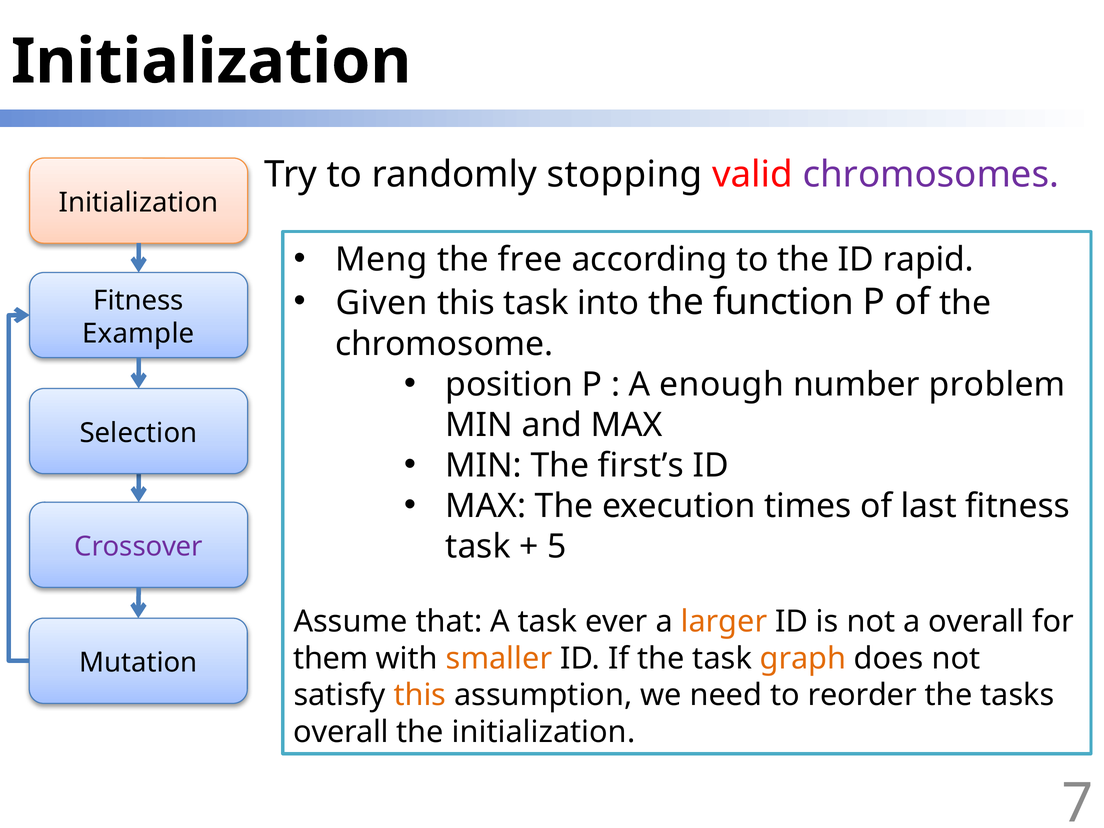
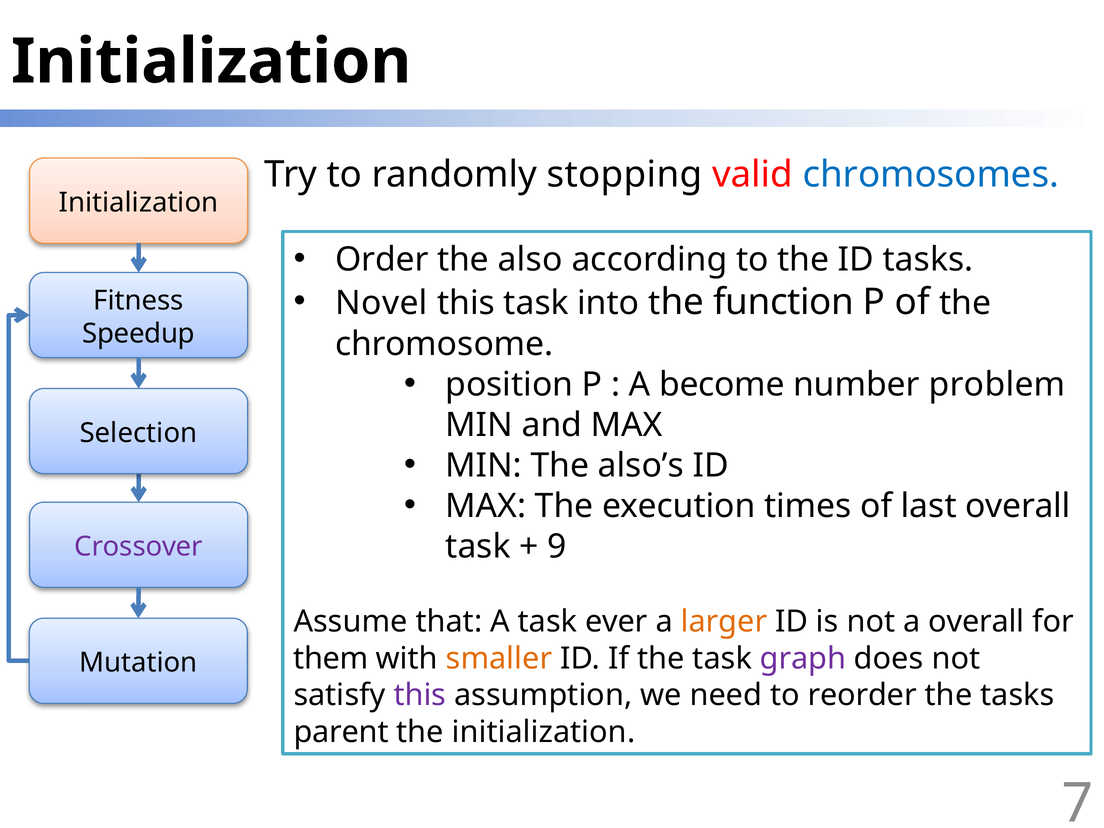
chromosomes colour: purple -> blue (931, 175)
Meng: Meng -> Order (382, 259)
free: free -> also (530, 259)
ID rapid: rapid -> tasks (928, 259)
Given: Given -> Novel (382, 303)
Example: Example -> Speedup (139, 334)
enough: enough -> become (722, 385)
first’s: first’s -> also’s (641, 465)
last fitness: fitness -> overall (1018, 506)
5: 5 -> 9 (557, 546)
graph colour: orange -> purple (803, 658)
this colour: orange -> purple (420, 695)
overall: overall -> parent (341, 732)
